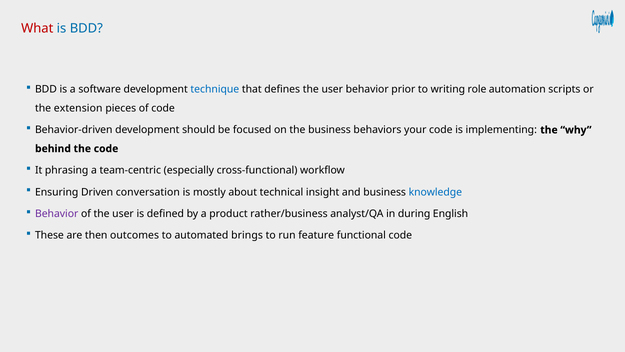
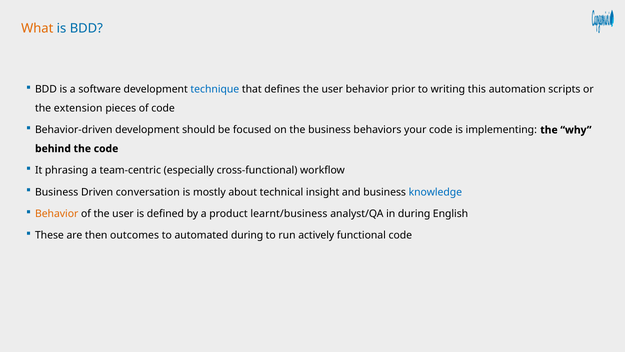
What colour: red -> orange (37, 28)
role: role -> this (477, 89)
Ensuring: Ensuring -> Business (57, 192)
Behavior colour: purple -> orange (57, 214)
rather/business: rather/business -> learnt/business (289, 214)
automated brings: brings -> during (247, 235)
feature: feature -> actively (316, 235)
